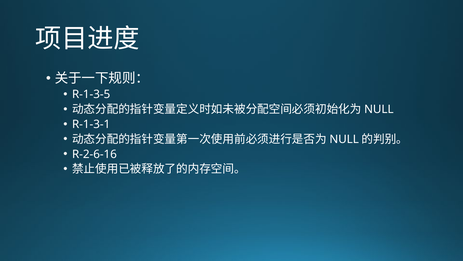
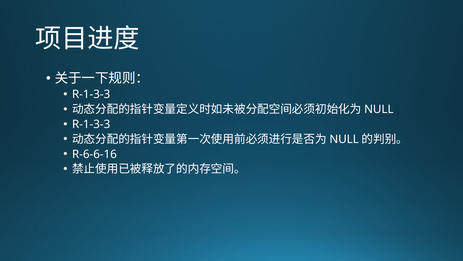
R-1-3-5: R-1-3-5 -> R-1-3-3 (91, 94)
R-1-3-1: R-1-3-1 -> R-1-3-3 (91, 124)
R-2-6-16: R-2-6-16 -> R-6-6-16 (94, 154)
